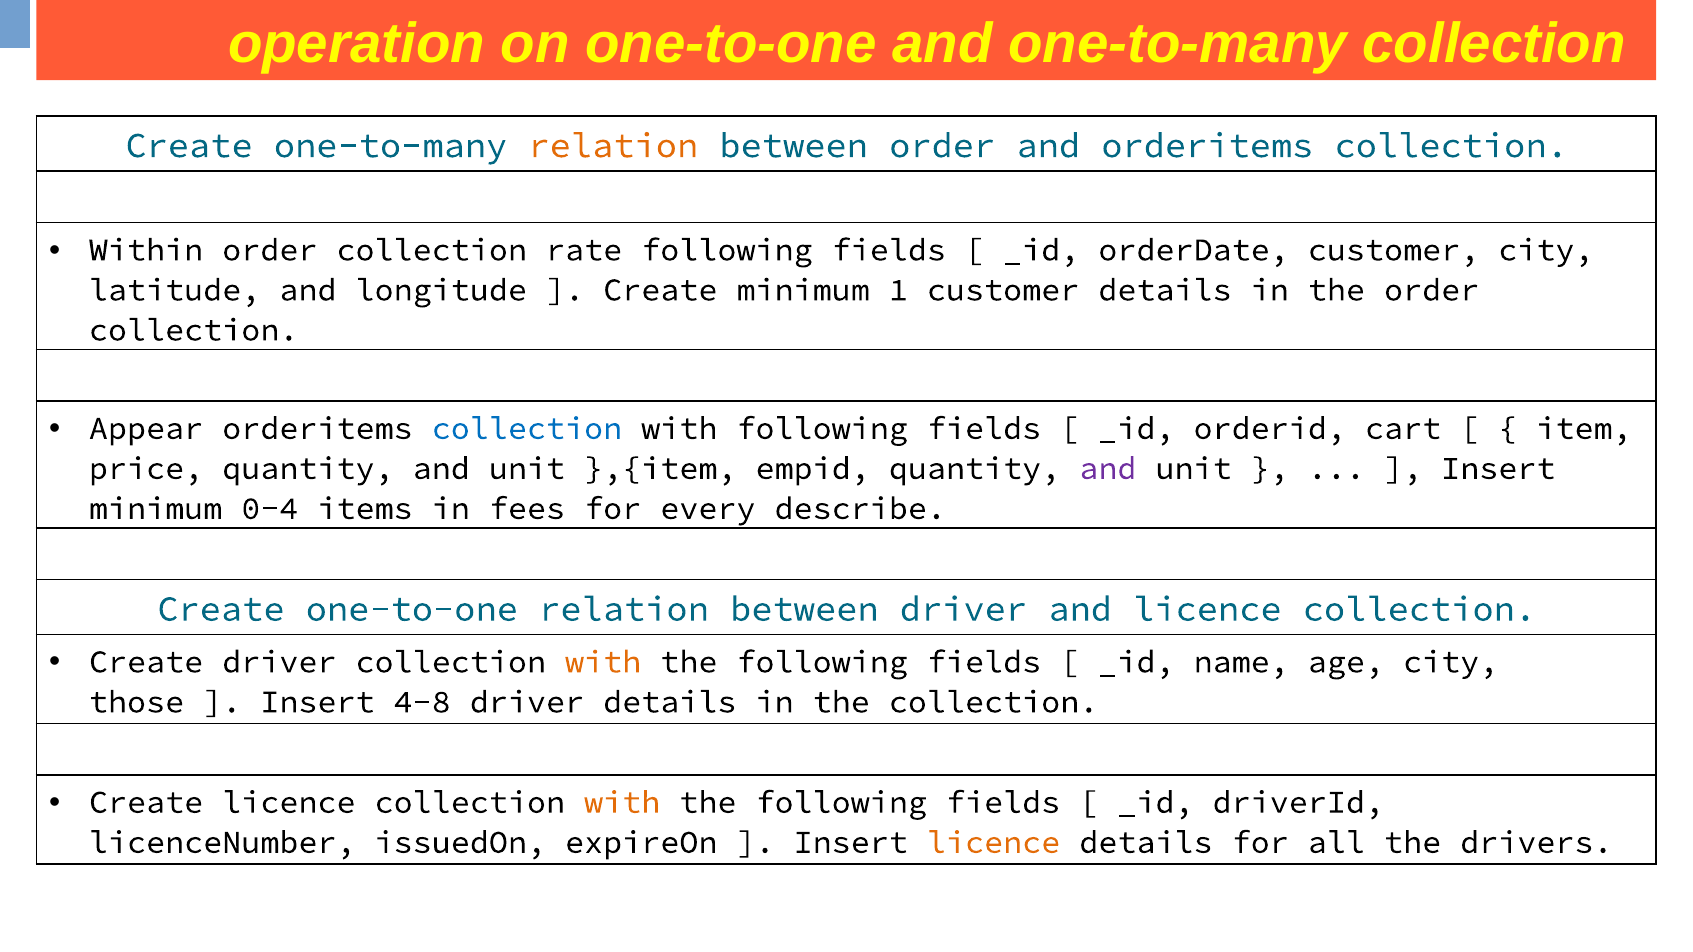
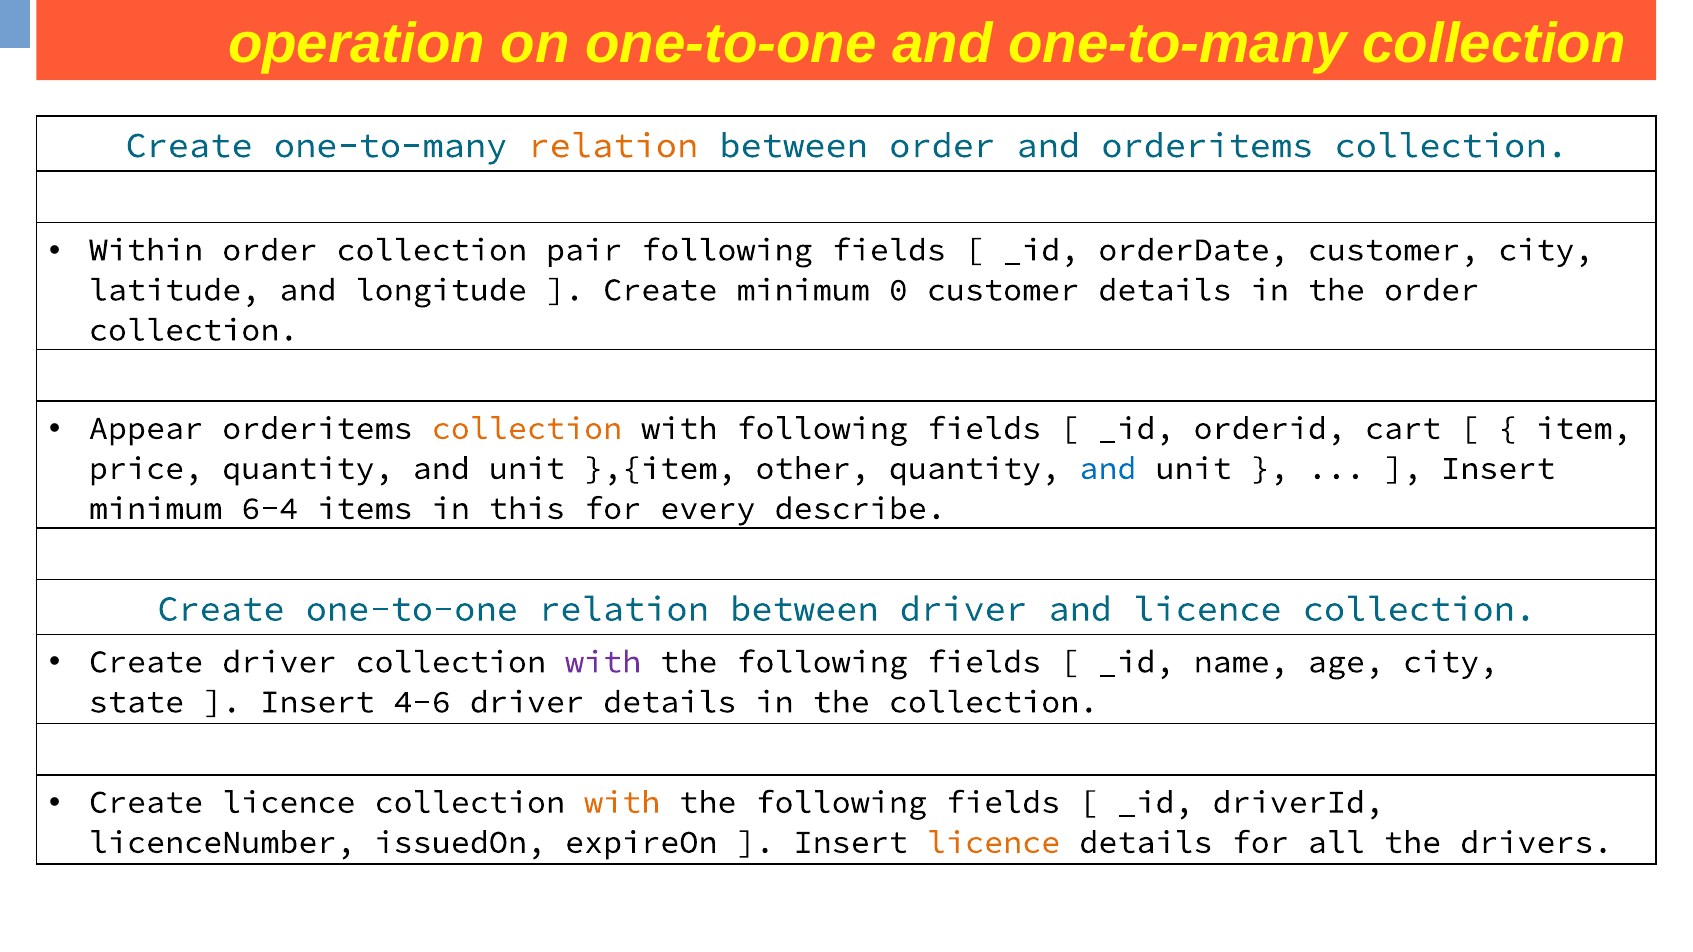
rate: rate -> pair (584, 250)
1: 1 -> 0 (898, 290)
collection colour: blue -> orange (527, 428)
empid: empid -> other (813, 469)
and colour: purple -> blue (1108, 469)
0-4: 0-4 -> 6-4 (270, 509)
fees: fees -> this (527, 509)
with colour: orange -> purple (603, 662)
those: those -> state (136, 702)
4-8: 4-8 -> 4-6 (422, 702)
